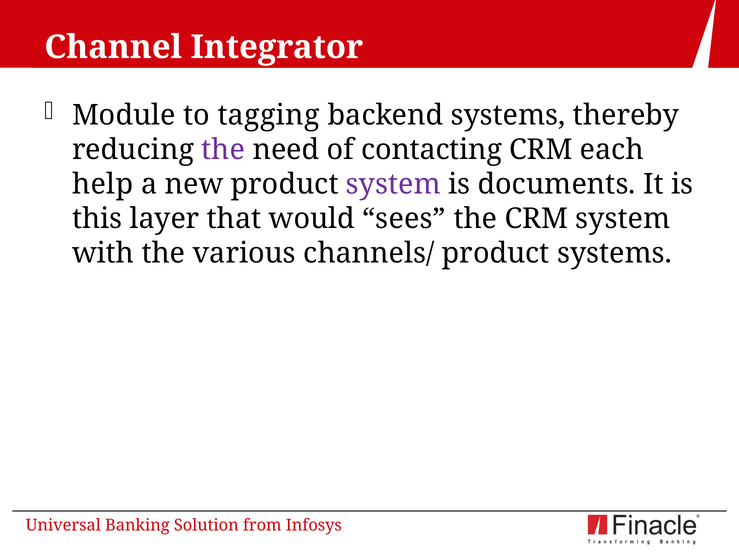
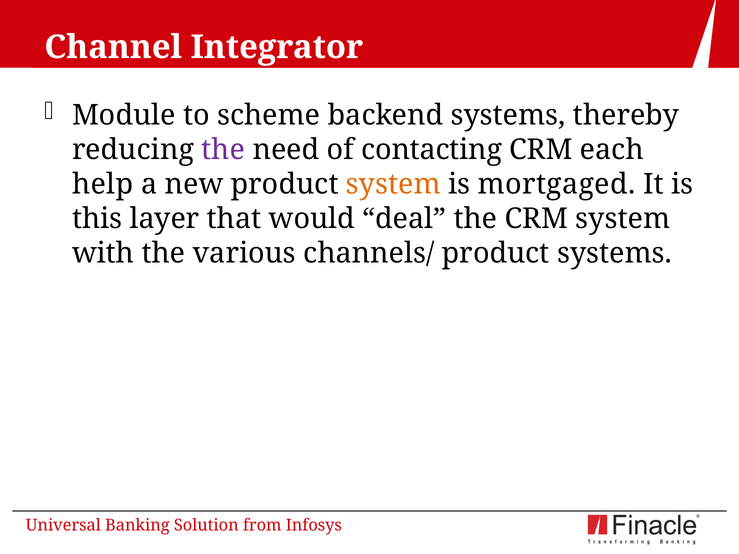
tagging: tagging -> scheme (269, 115)
system colour: purple -> orange (393, 184)
documents: documents -> mortgaged (557, 184)
sees: sees -> deal (404, 219)
